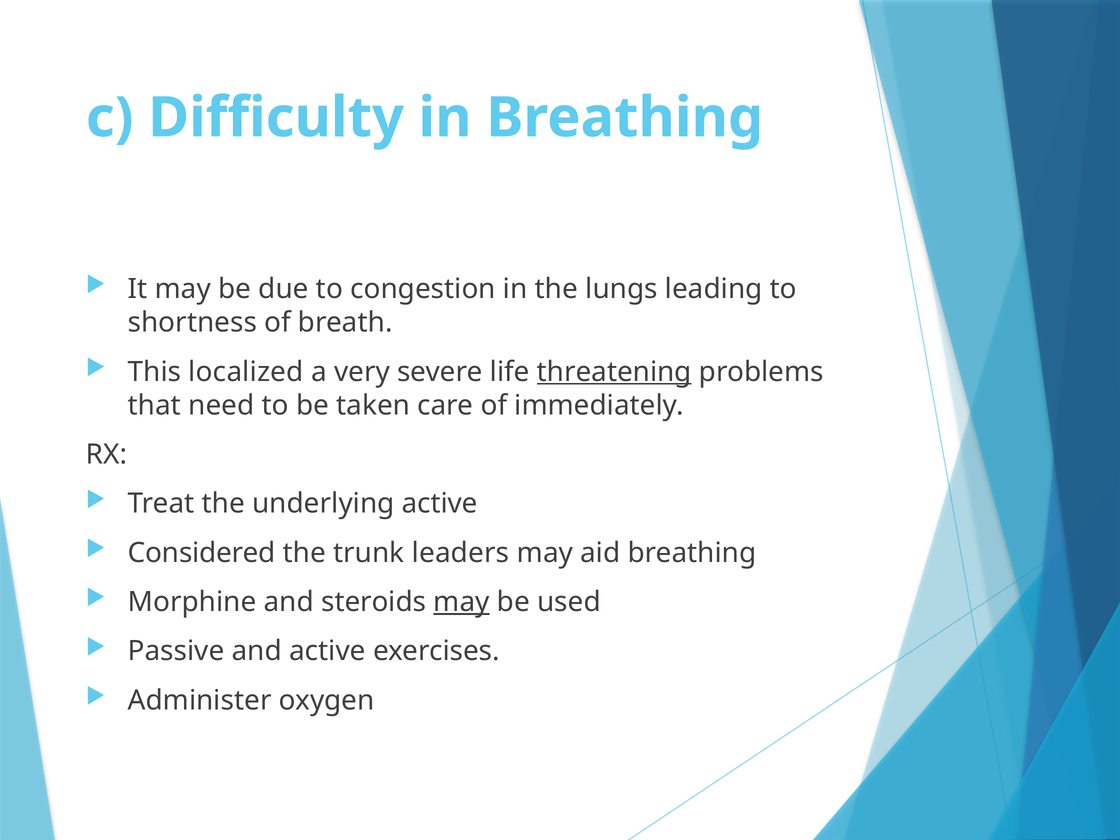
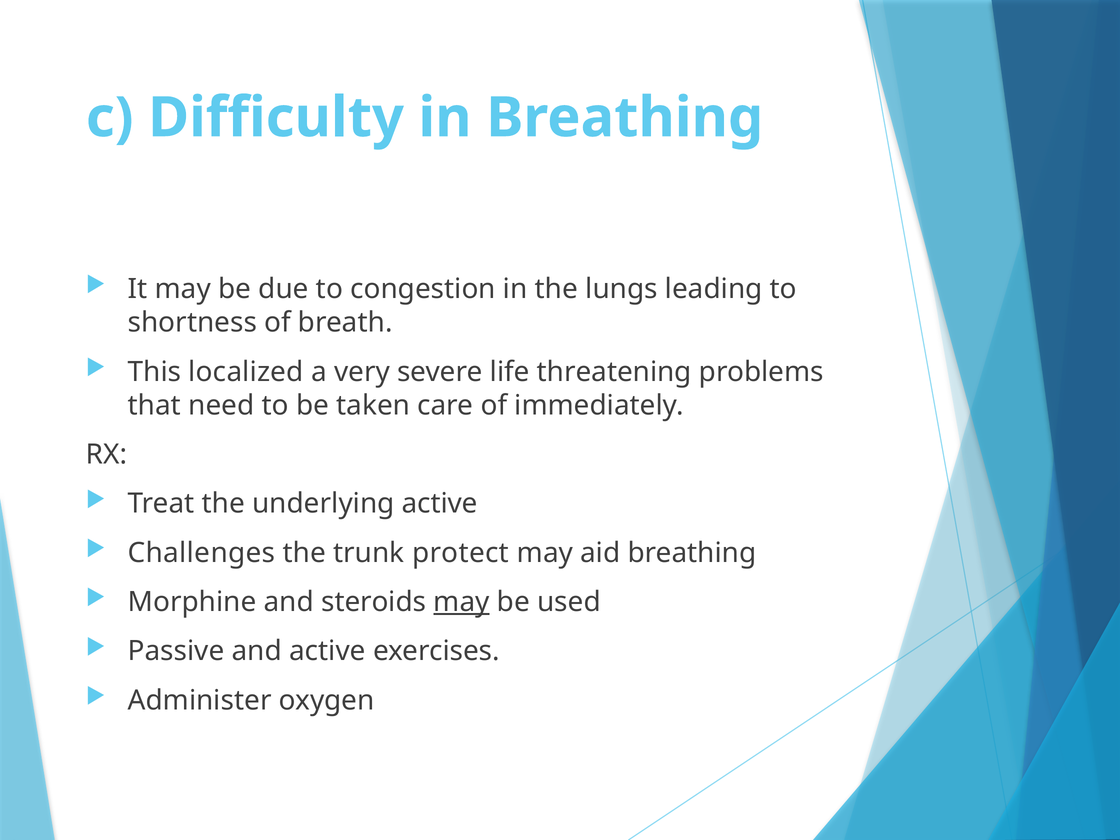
threatening underline: present -> none (614, 372)
Considered: Considered -> Challenges (202, 553)
leaders: leaders -> protect (460, 553)
